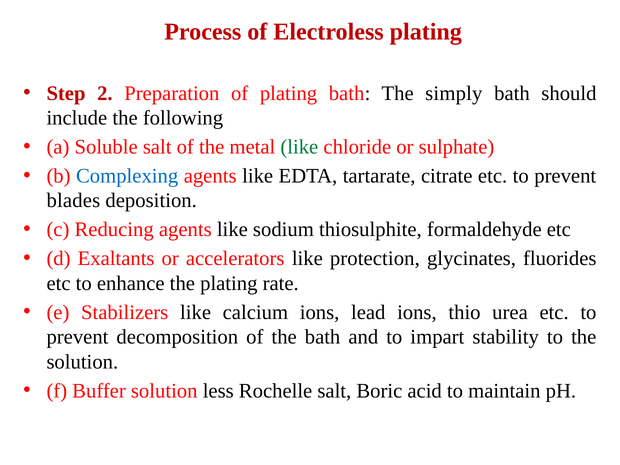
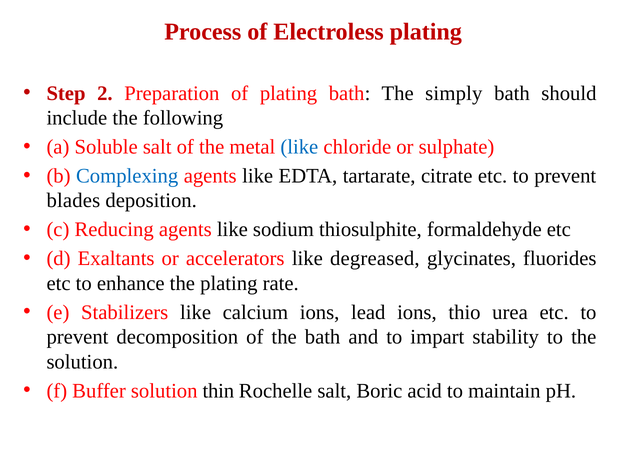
like colour: green -> blue (299, 147)
protection: protection -> degreased (375, 259)
less: less -> thin (218, 391)
